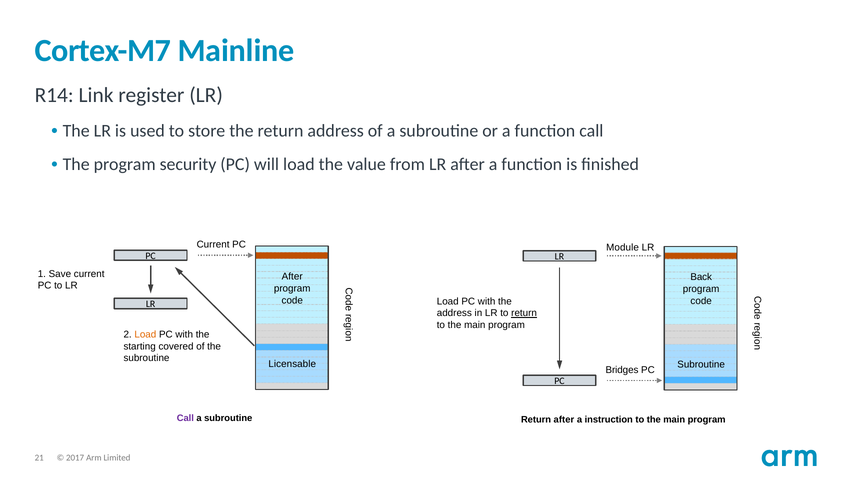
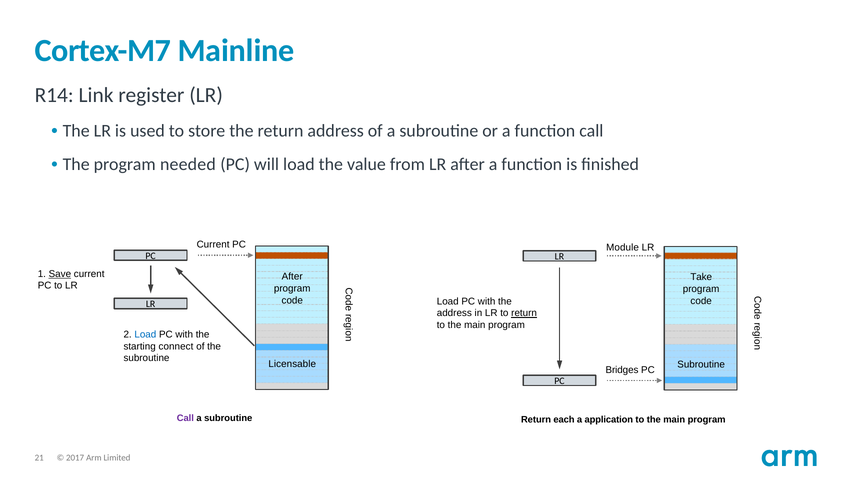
security: security -> needed (188, 164)
Save underline: none -> present (60, 274)
Back: Back -> Take (701, 277)
Load colour: orange -> blue (145, 334)
covered: covered -> connect (176, 346)
Return after: after -> each (564, 419)
instruction: instruction -> application (609, 419)
